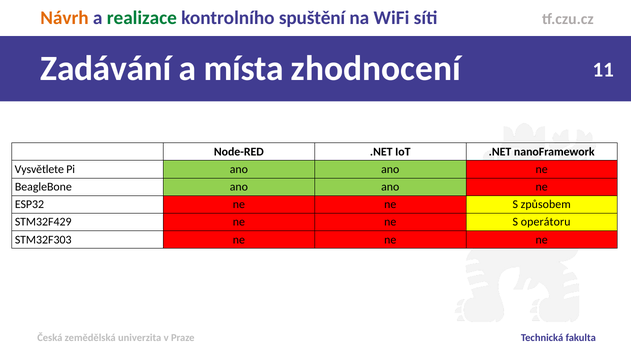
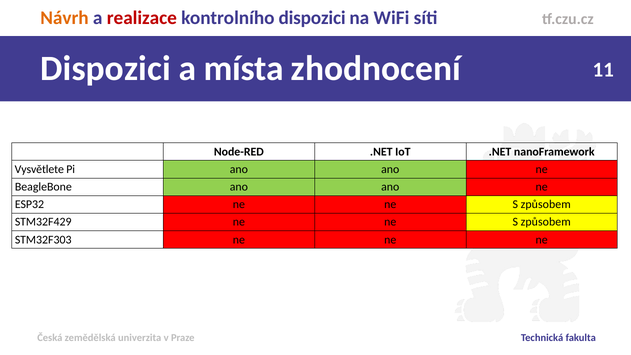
realizace colour: green -> red (142, 18)
kontrolního spuštění: spuštění -> dispozici (312, 18)
Zadávání: Zadávání -> Dispozici (106, 68)
operátoru: operátoru -> způsobem (546, 222)
